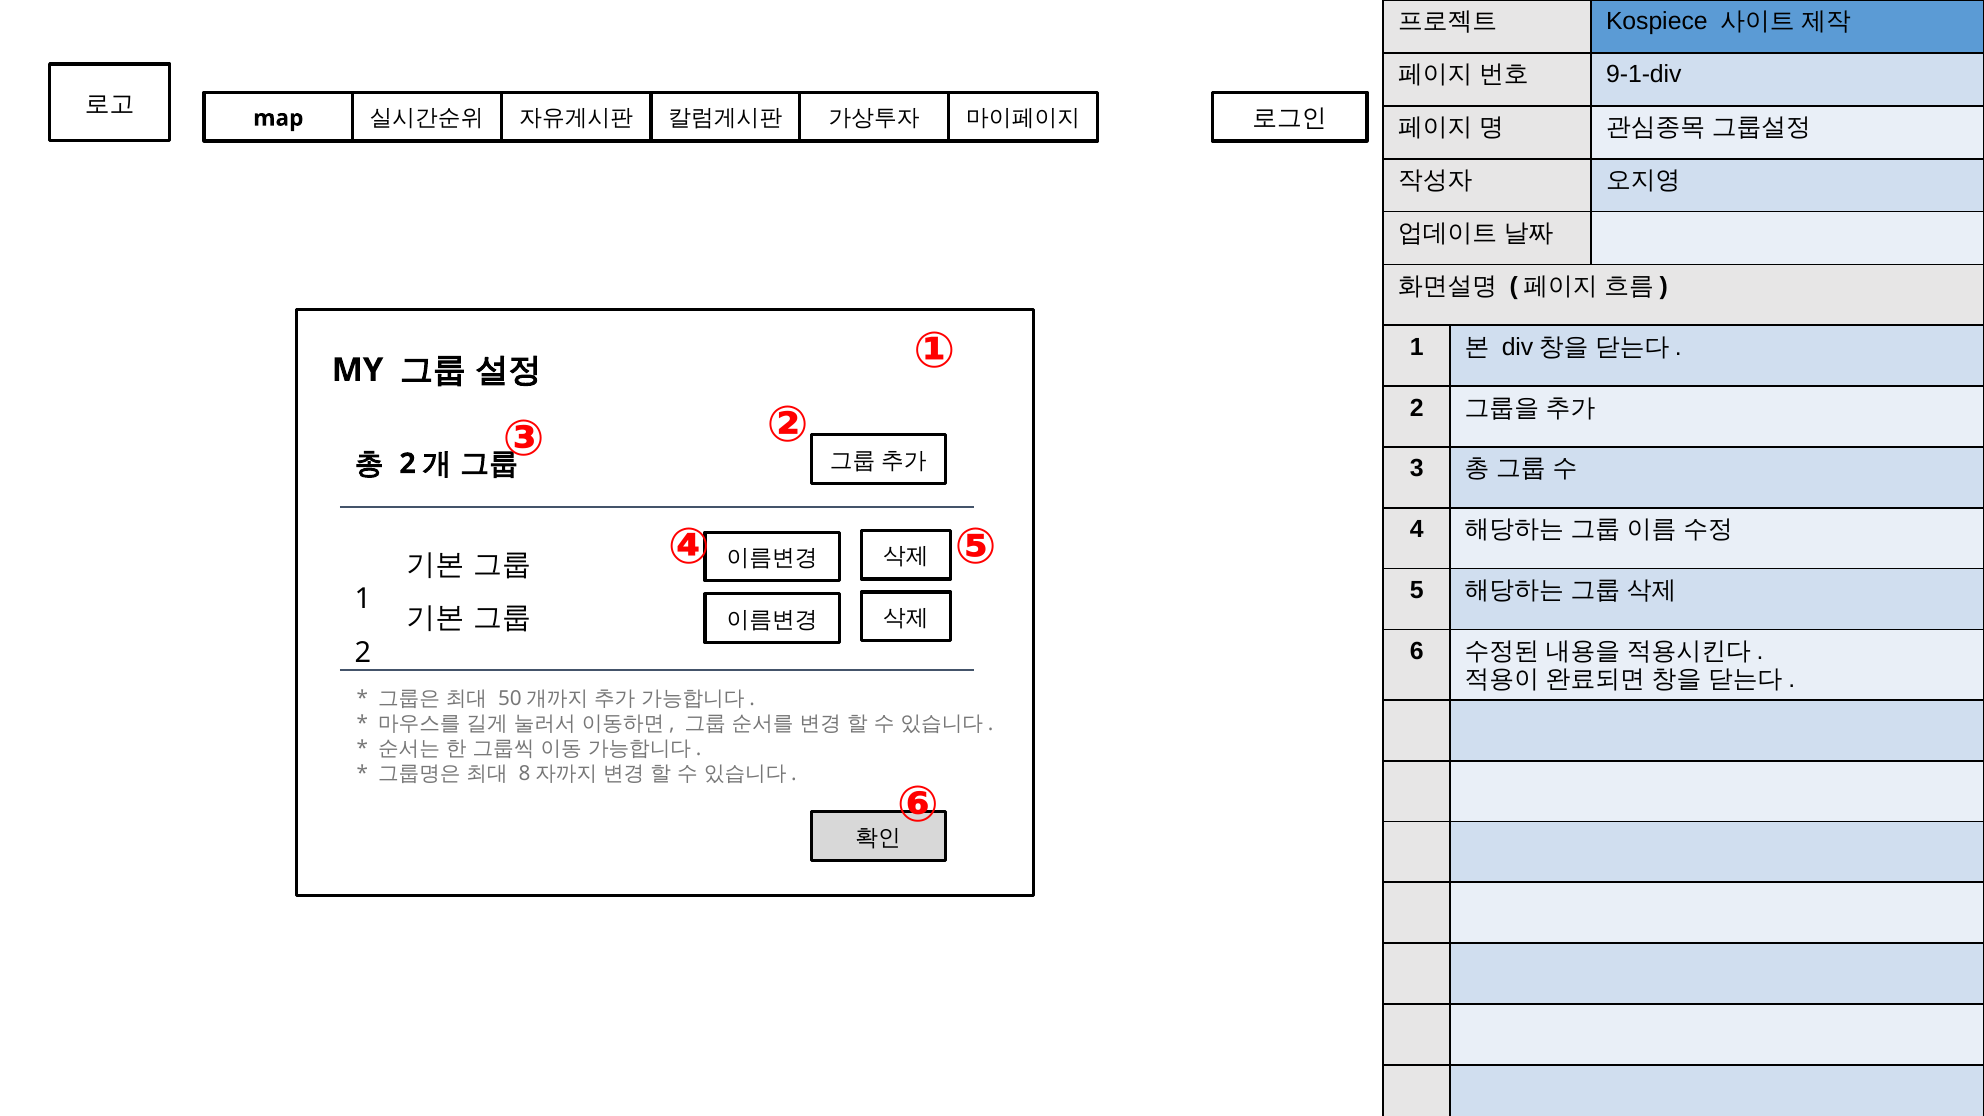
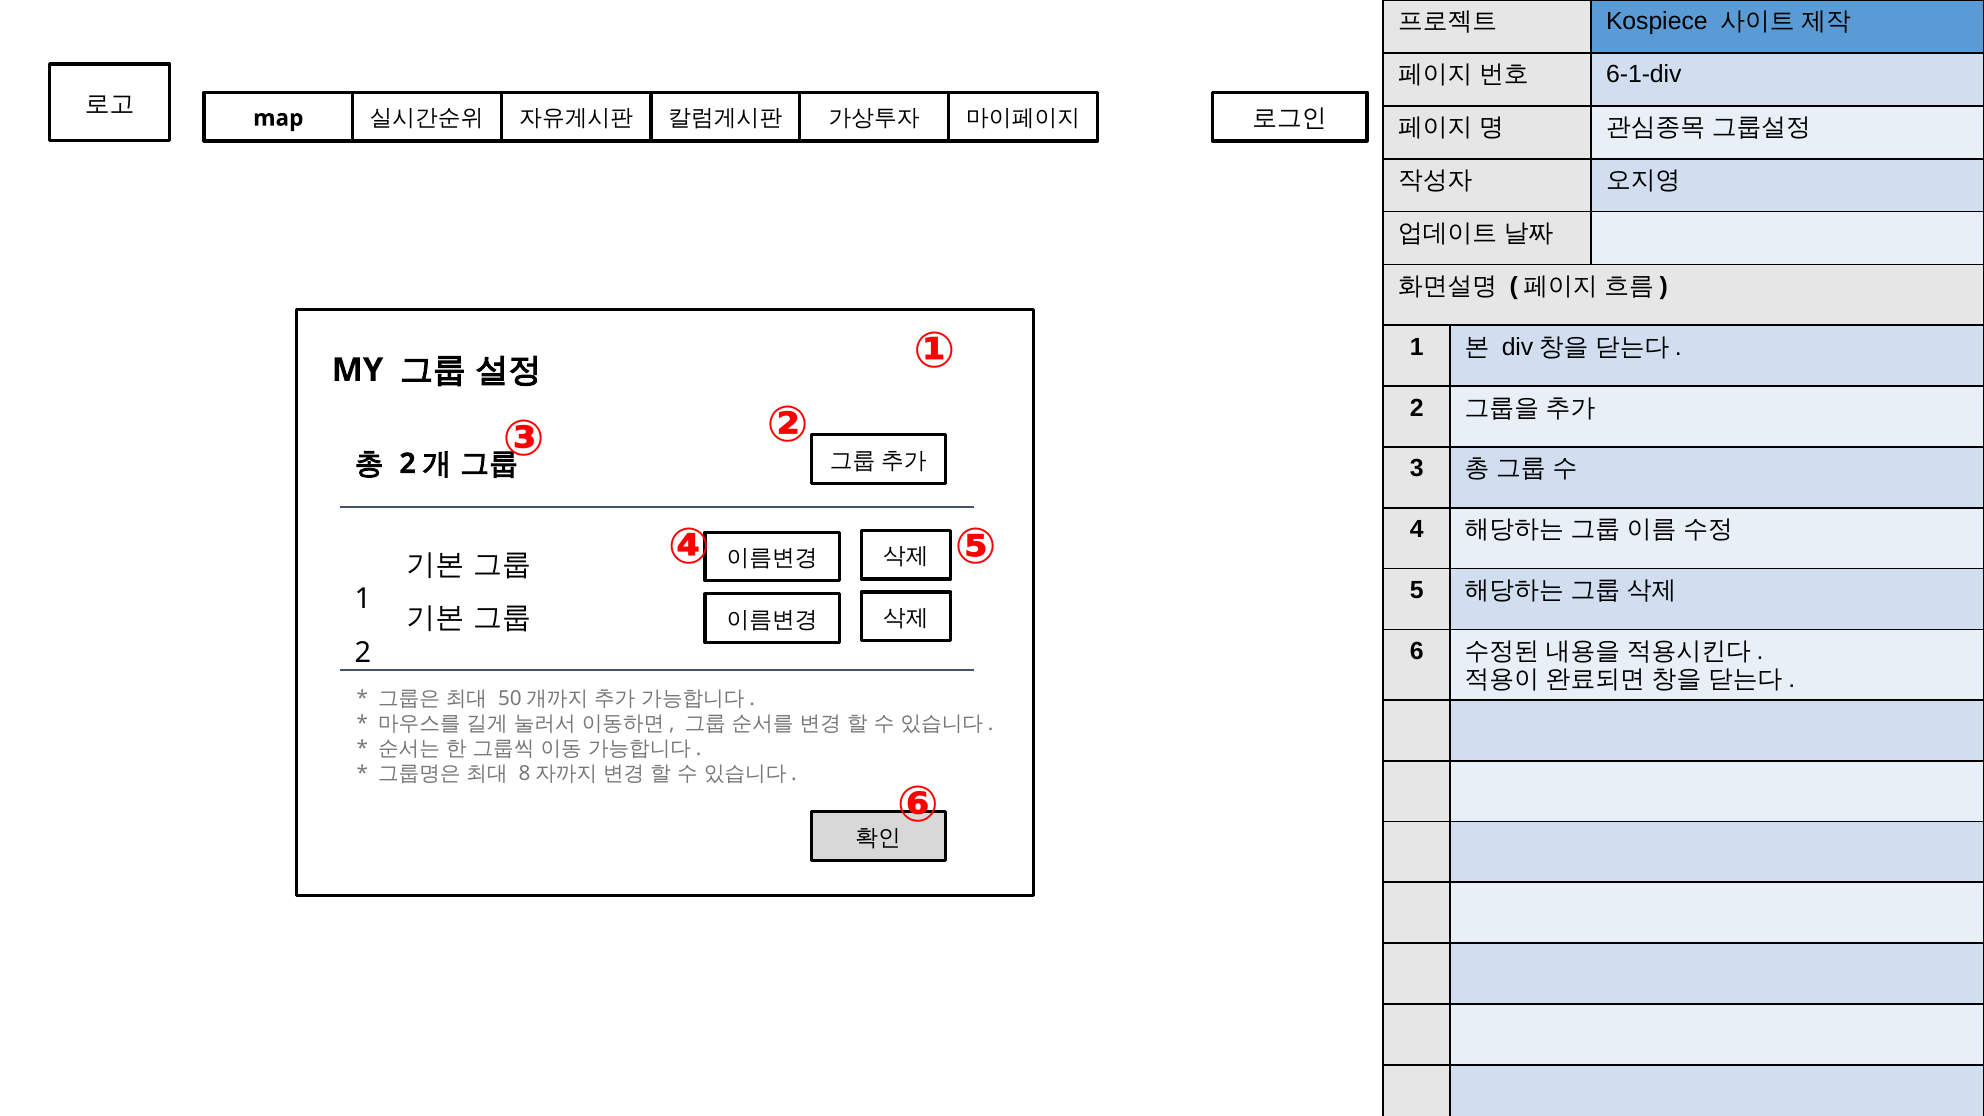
9-1-div: 9-1-div -> 6-1-div (1644, 75)
